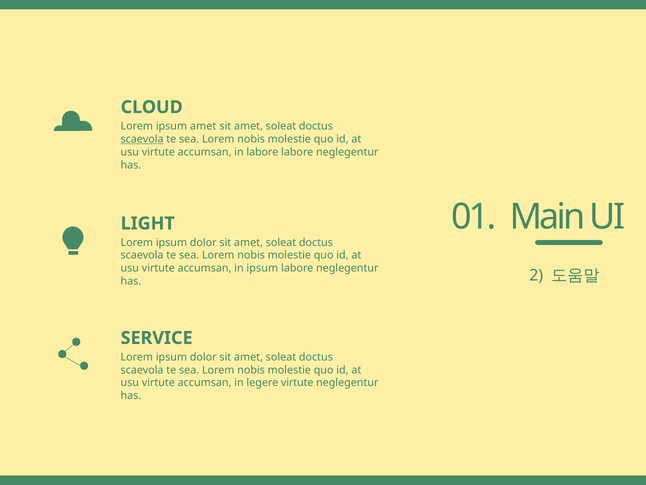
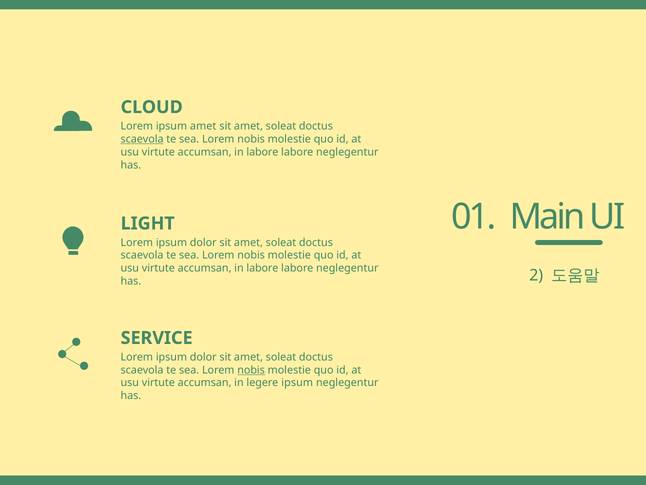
ipsum: ipsum -> labore (262, 268)
nobis underline: none -> present (251, 370)
legere virtute: virtute -> ipsum (297, 383)
